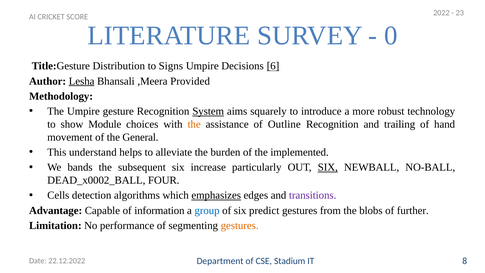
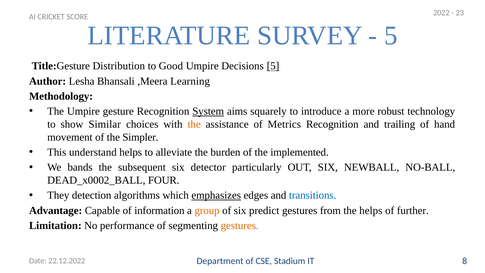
0: 0 -> 5 (391, 36)
Signs: Signs -> Good (171, 66)
Decisions 6: 6 -> 5 (273, 66)
Lesha underline: present -> none (82, 81)
Provided: Provided -> Learning (190, 81)
Module: Module -> Similar (105, 124)
Outline: Outline -> Metrics (284, 124)
General: General -> Simpler (140, 137)
increase: increase -> detector (208, 167)
SIX underline: present -> none (328, 167)
Cells: Cells -> They (58, 195)
transitions colour: purple -> blue (313, 195)
group colour: blue -> orange (207, 210)
the blobs: blobs -> helps (371, 210)
